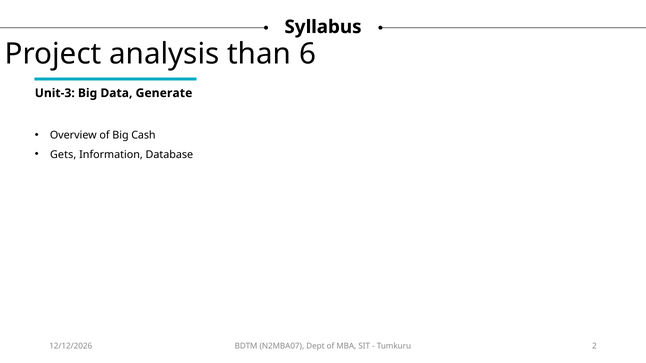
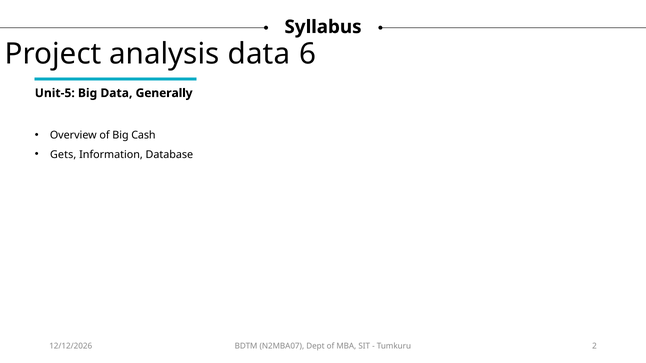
analysis than: than -> data (259, 54)
Unit-3: Unit-3 -> Unit-5 (55, 93)
Generate: Generate -> Generally (164, 93)
